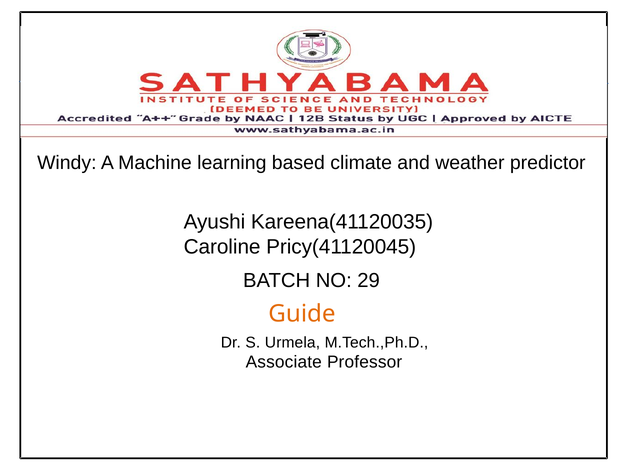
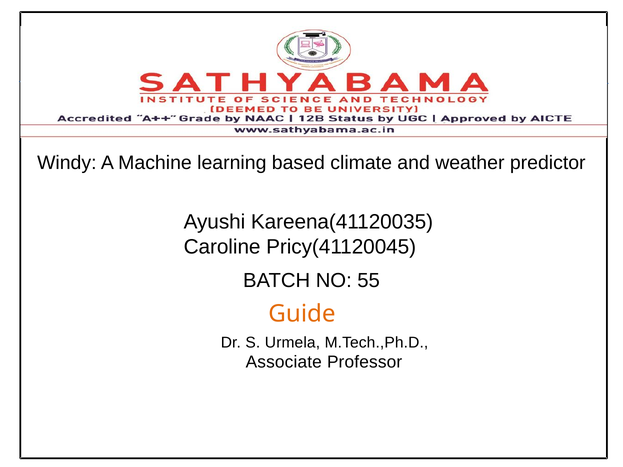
29: 29 -> 55 (369, 281)
